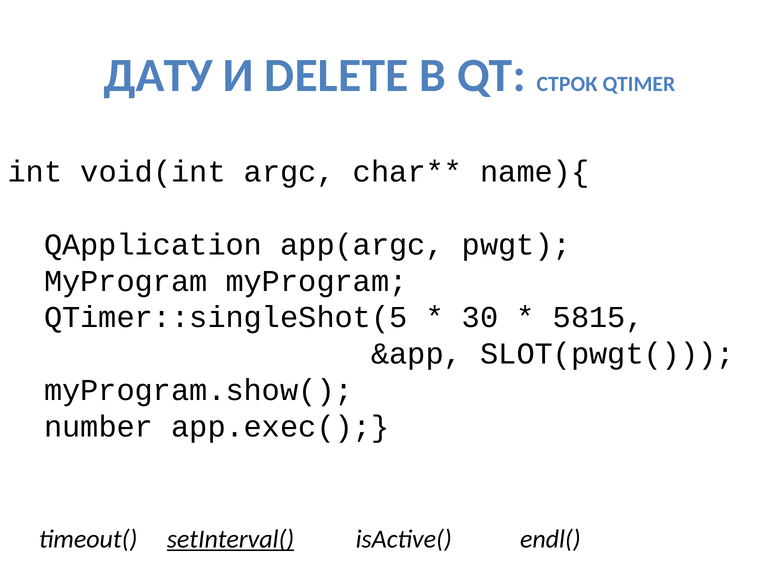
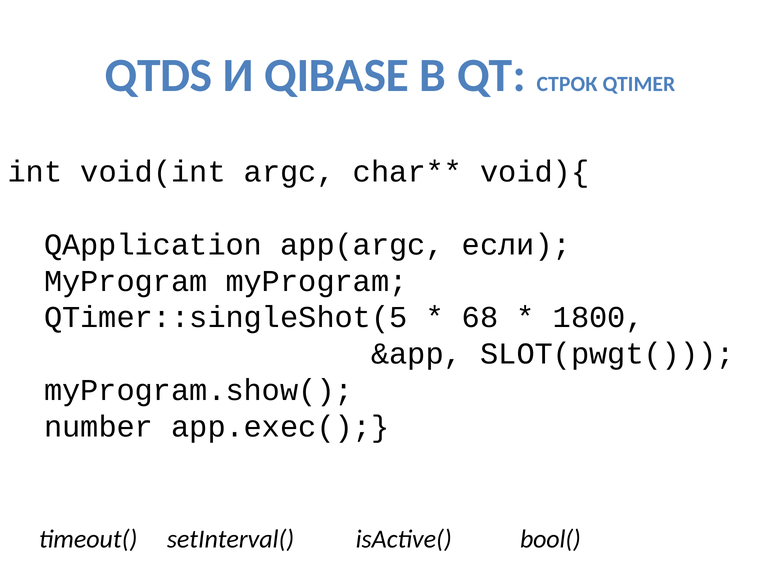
ДАТУ: ДАТУ -> QTDS (159, 76)
DELETE: DELETE -> QIBASE (337, 76)
name){: name){ -> void){ (535, 172)
pwgt: pwgt -> если (516, 245)
30: 30 -> 68 (480, 317)
5815: 5815 -> 1800 (598, 317)
setInterval( underline: present -> none (231, 539)
endl(: endl( -> bool( (550, 539)
